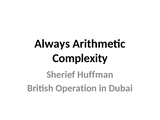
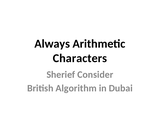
Complexity: Complexity -> Characters (80, 58)
Huffman: Huffman -> Consider (95, 75)
Operation: Operation -> Algorithm (76, 88)
